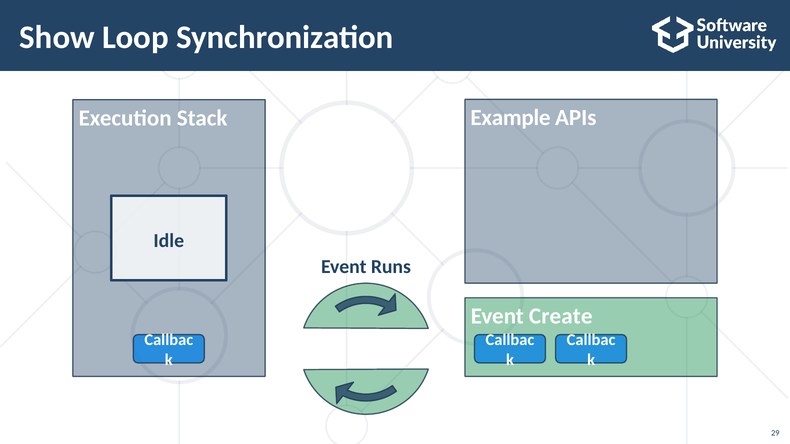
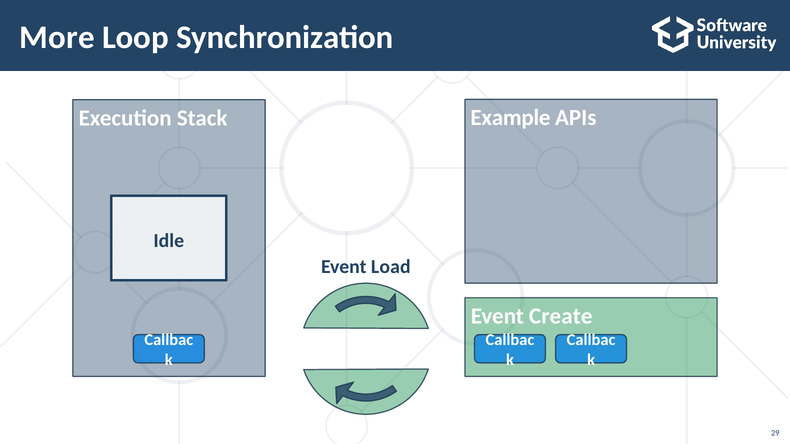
Show: Show -> More (57, 37)
Runs: Runs -> Load (391, 267)
